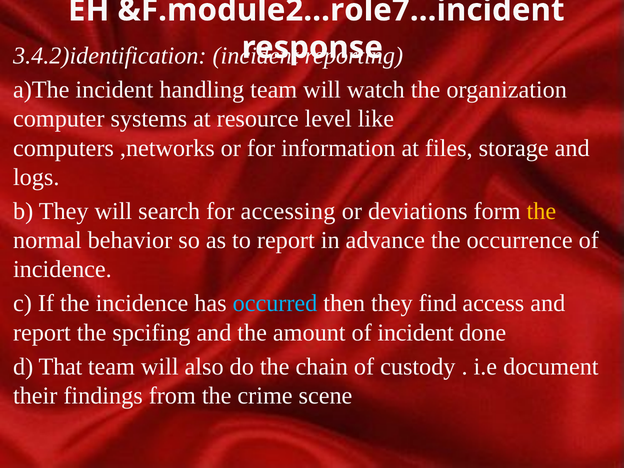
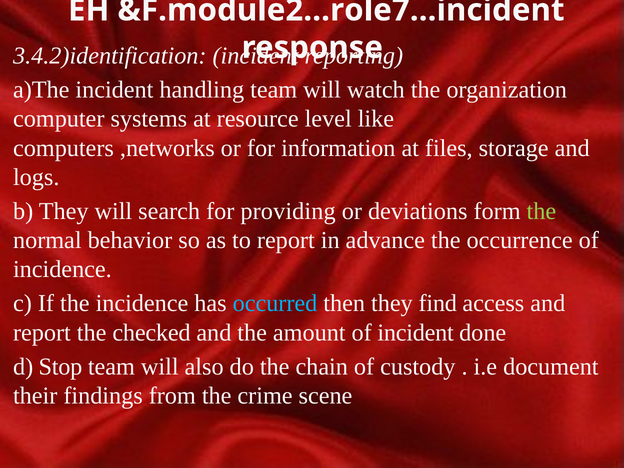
accessing: accessing -> providing (288, 211)
the colour: yellow -> light green (541, 211)
spcifing: spcifing -> checked (152, 333)
That: That -> Stop (60, 367)
